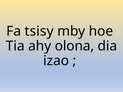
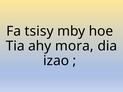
olona: olona -> mora (74, 46)
